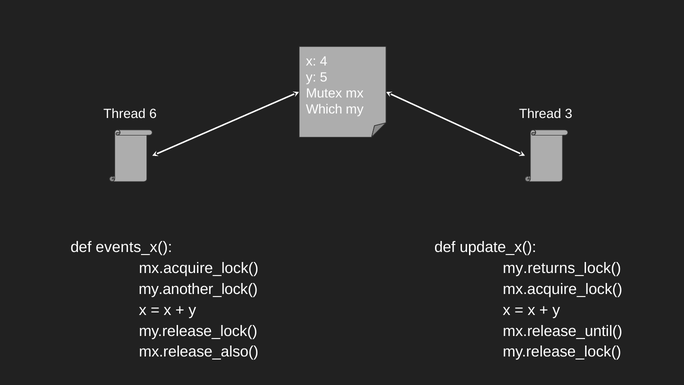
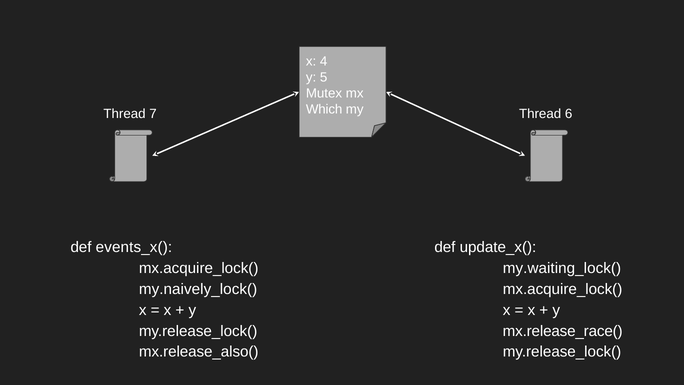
3: 3 -> 6 (569, 114)
6: 6 -> 7 (153, 114)
my.returns_lock(: my.returns_lock( -> my.waiting_lock( (562, 268)
my.another_lock(: my.another_lock( -> my.naively_lock( (198, 289)
mx.release_until(: mx.release_until( -> mx.release_race( (563, 331)
